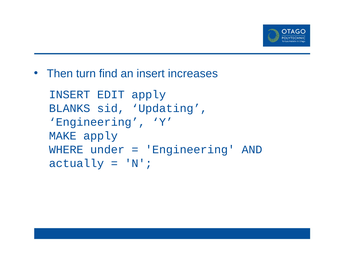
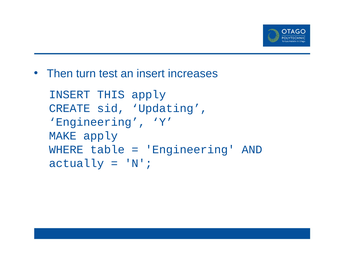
find: find -> test (108, 74)
EDIT: EDIT -> THIS (111, 95)
BLANKS: BLANKS -> CREATE (70, 108)
under: under -> table (107, 150)
